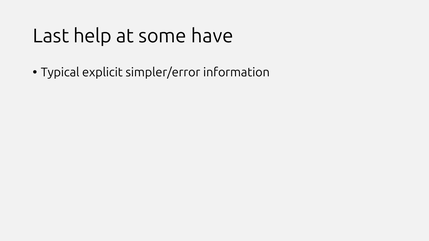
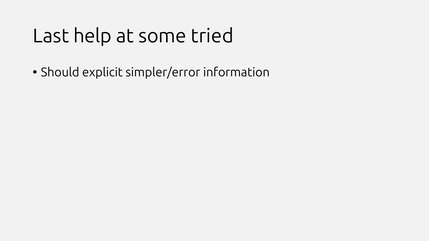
have: have -> tried (212, 36)
Typical: Typical -> Should (60, 73)
